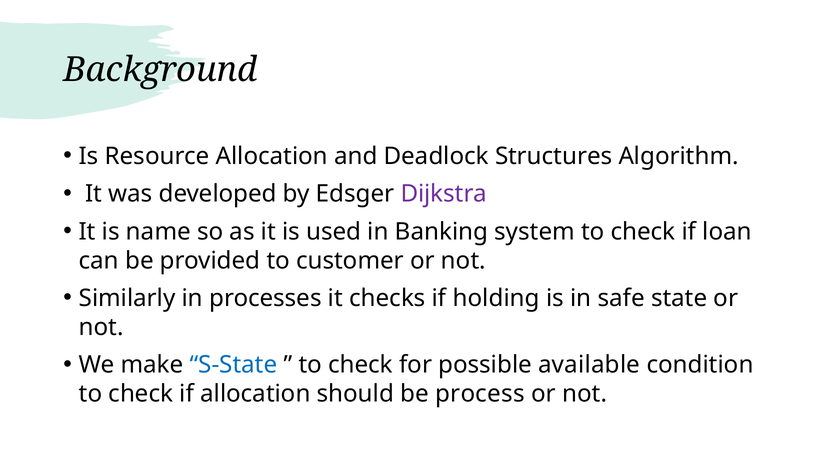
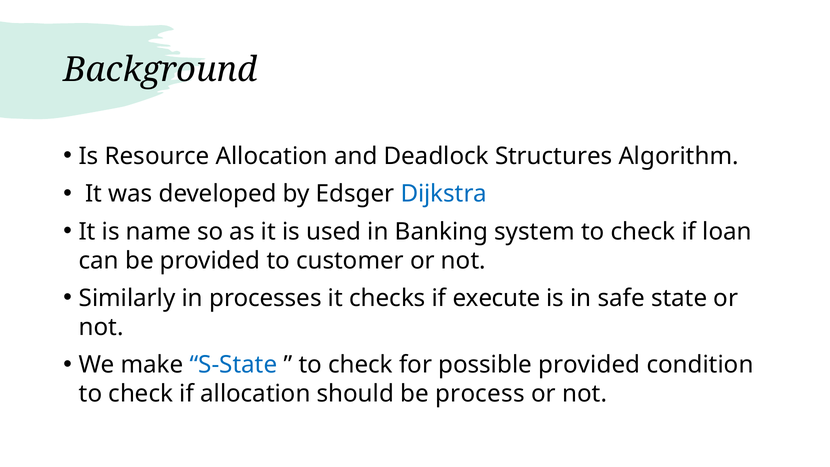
Dijkstra colour: purple -> blue (444, 194)
holding: holding -> execute (496, 298)
possible available: available -> provided (589, 365)
